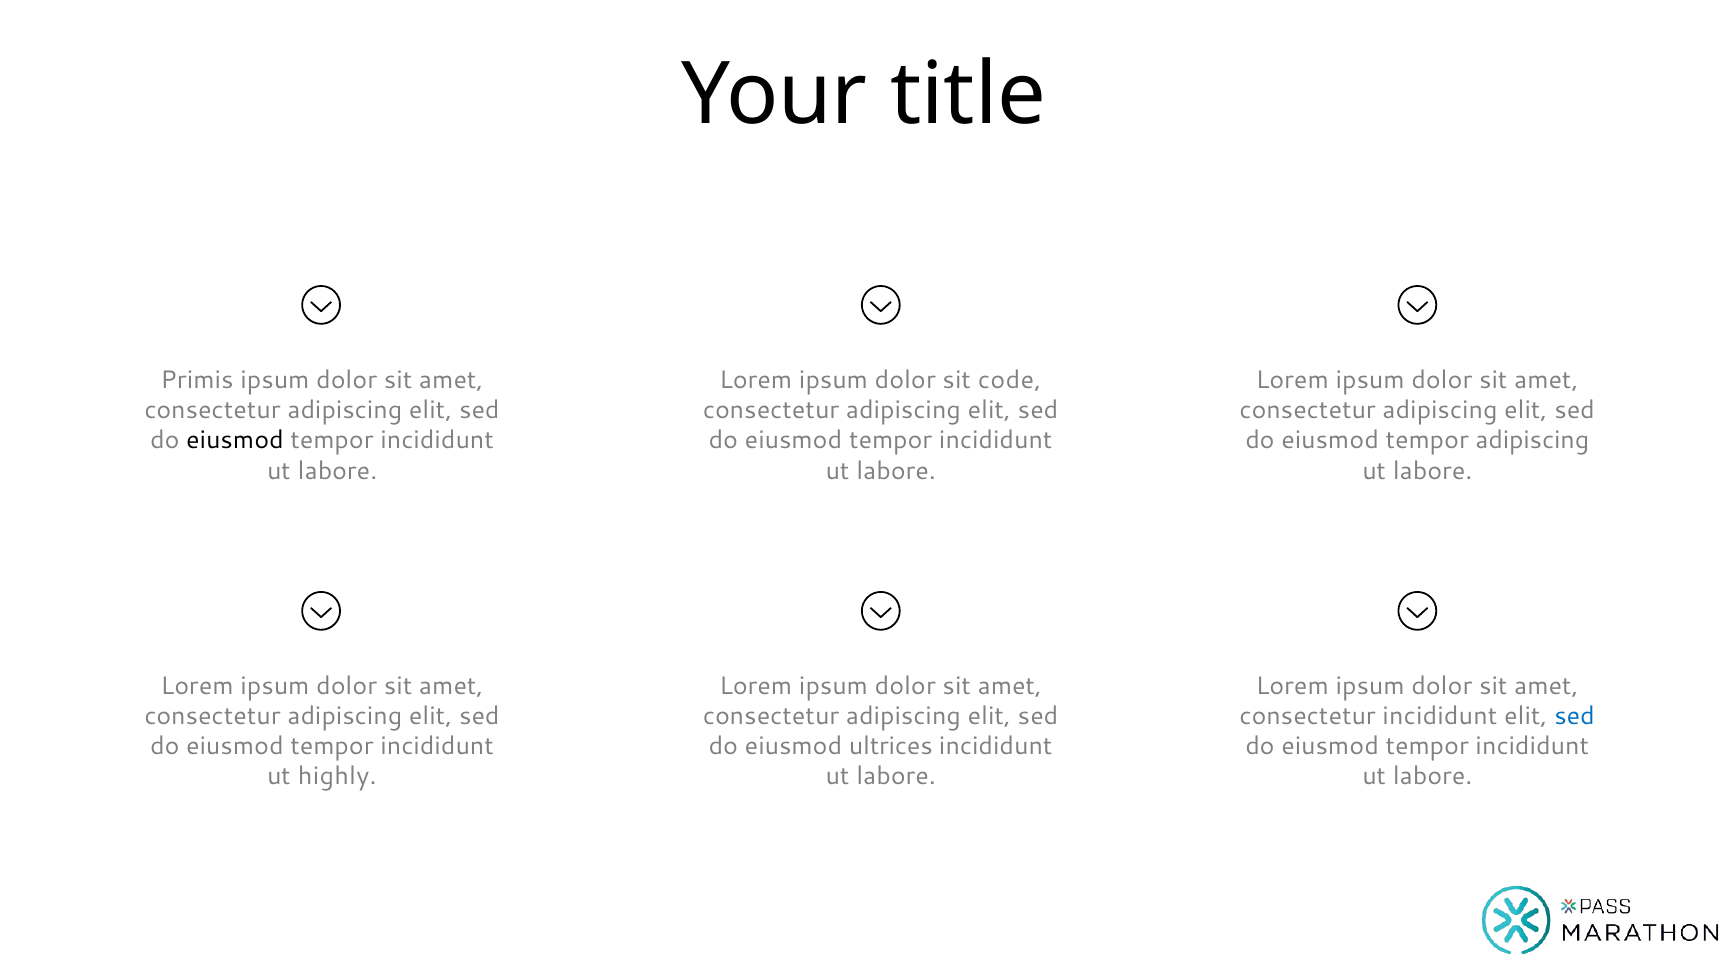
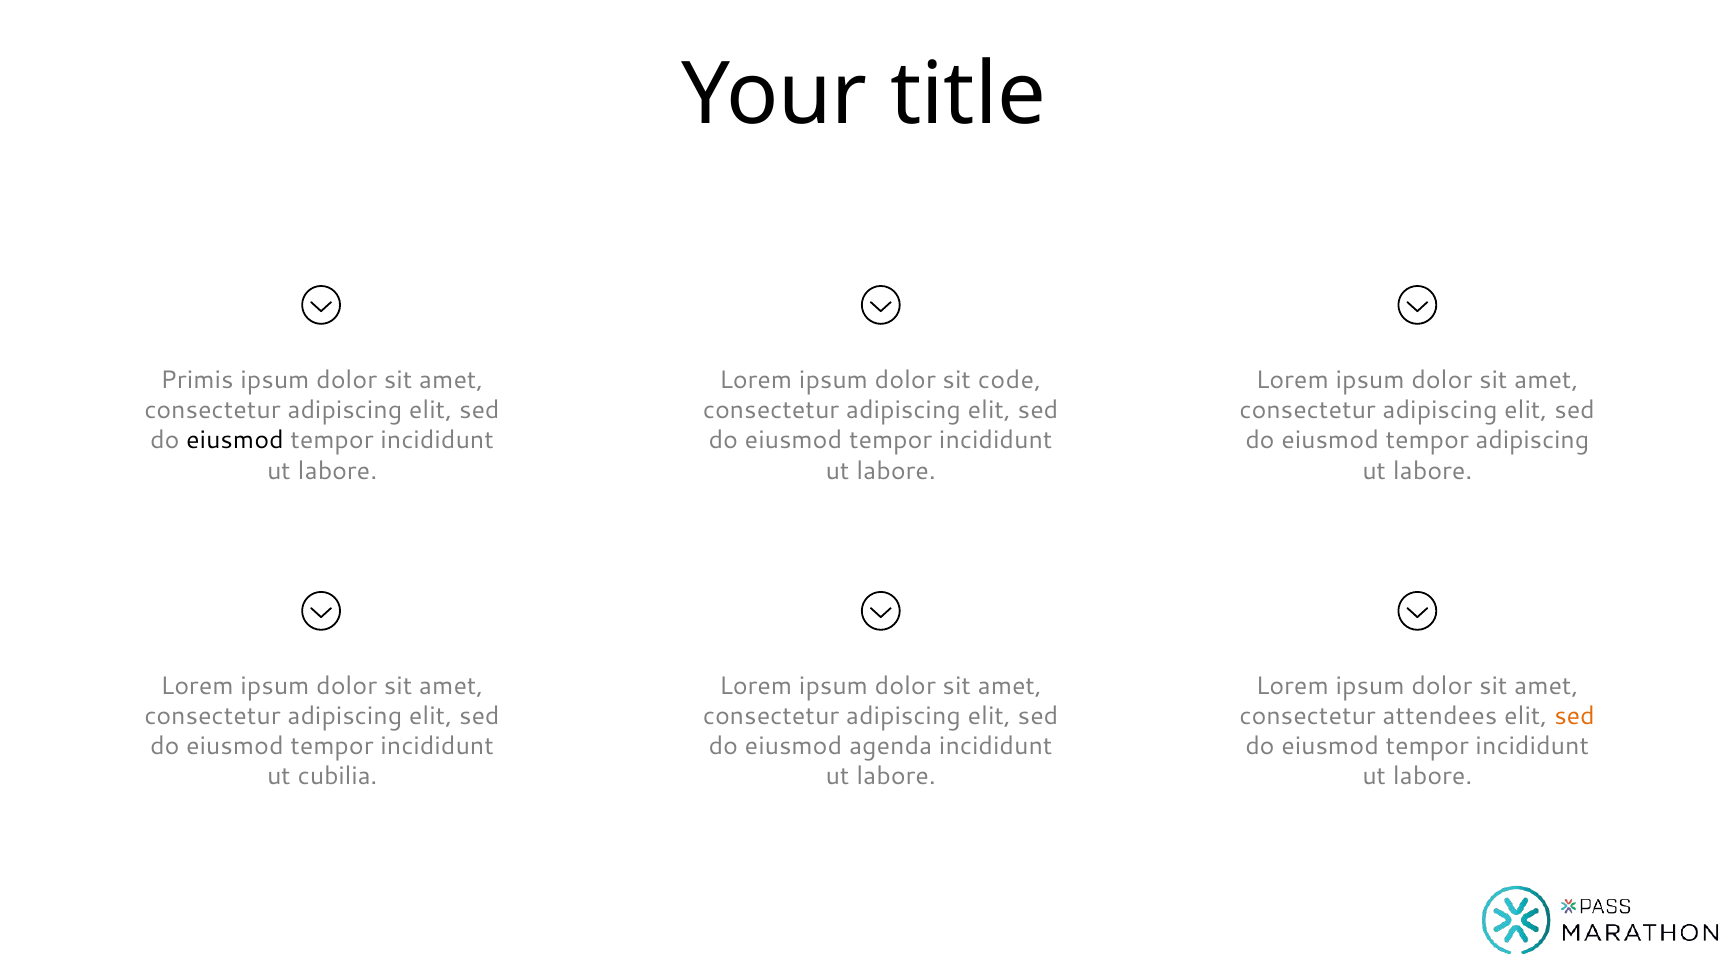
consectetur incididunt: incididunt -> attendees (1440, 716)
sed colour: blue -> orange (1575, 716)
ultrices: ultrices -> agenda (891, 747)
highly: highly -> cubilia (338, 777)
